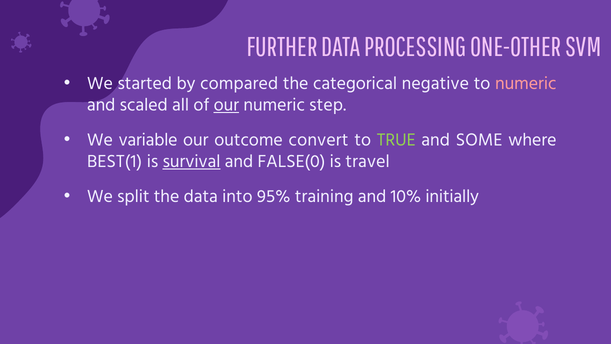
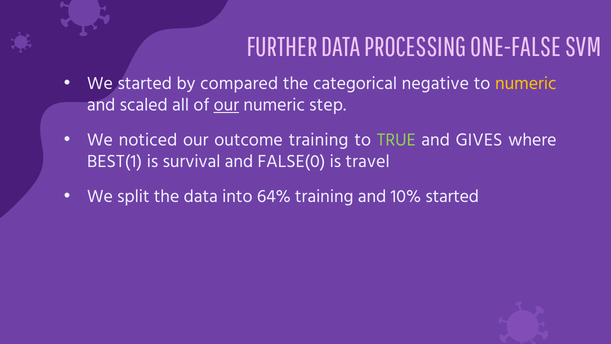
ONE-OTHER: ONE-OTHER -> ONE-FALSE (516, 47)
numeric colour: pink -> yellow (526, 83)
variable: variable -> noticed (148, 140)
outcome convert: convert -> training (319, 140)
SOME: SOME -> GIVES (479, 140)
survival underline: present -> none (192, 161)
95%: 95% -> 64% (274, 196)
10% initially: initially -> started (452, 196)
